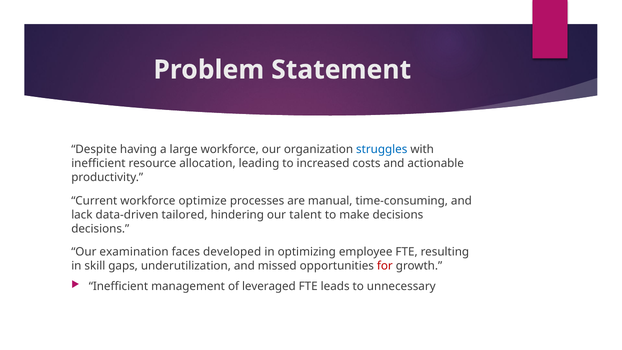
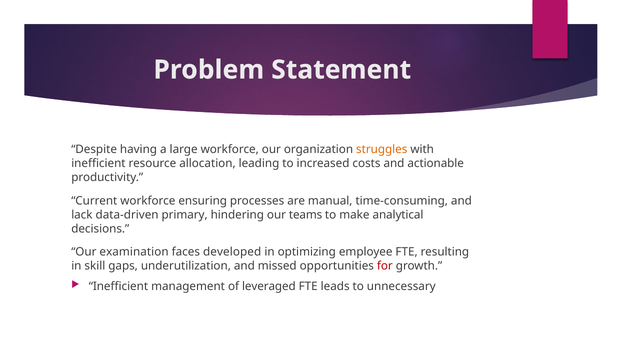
struggles colour: blue -> orange (382, 149)
optimize: optimize -> ensuring (203, 201)
tailored: tailored -> primary (185, 215)
talent: talent -> teams (306, 215)
make decisions: decisions -> analytical (398, 215)
